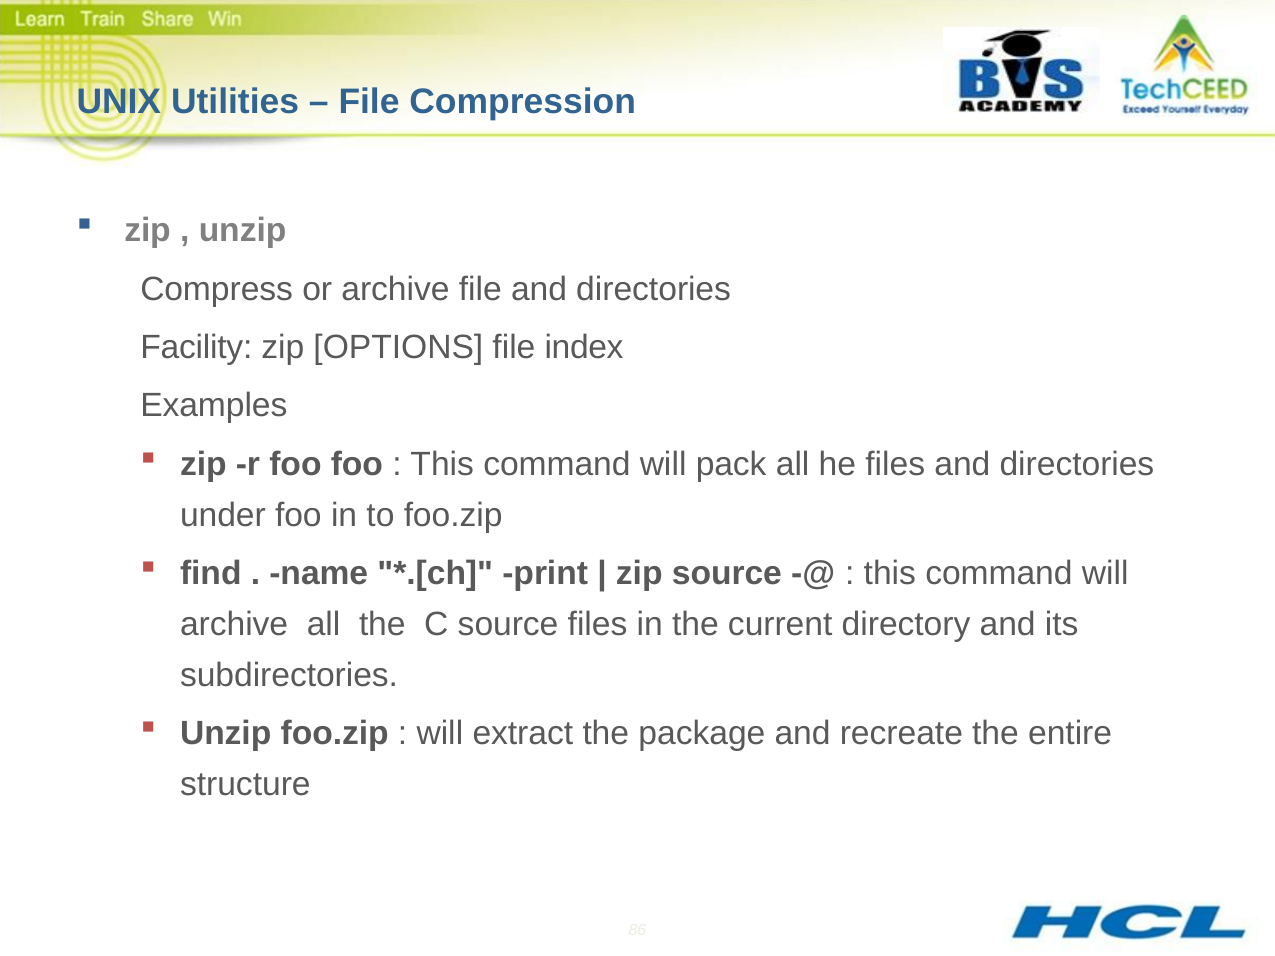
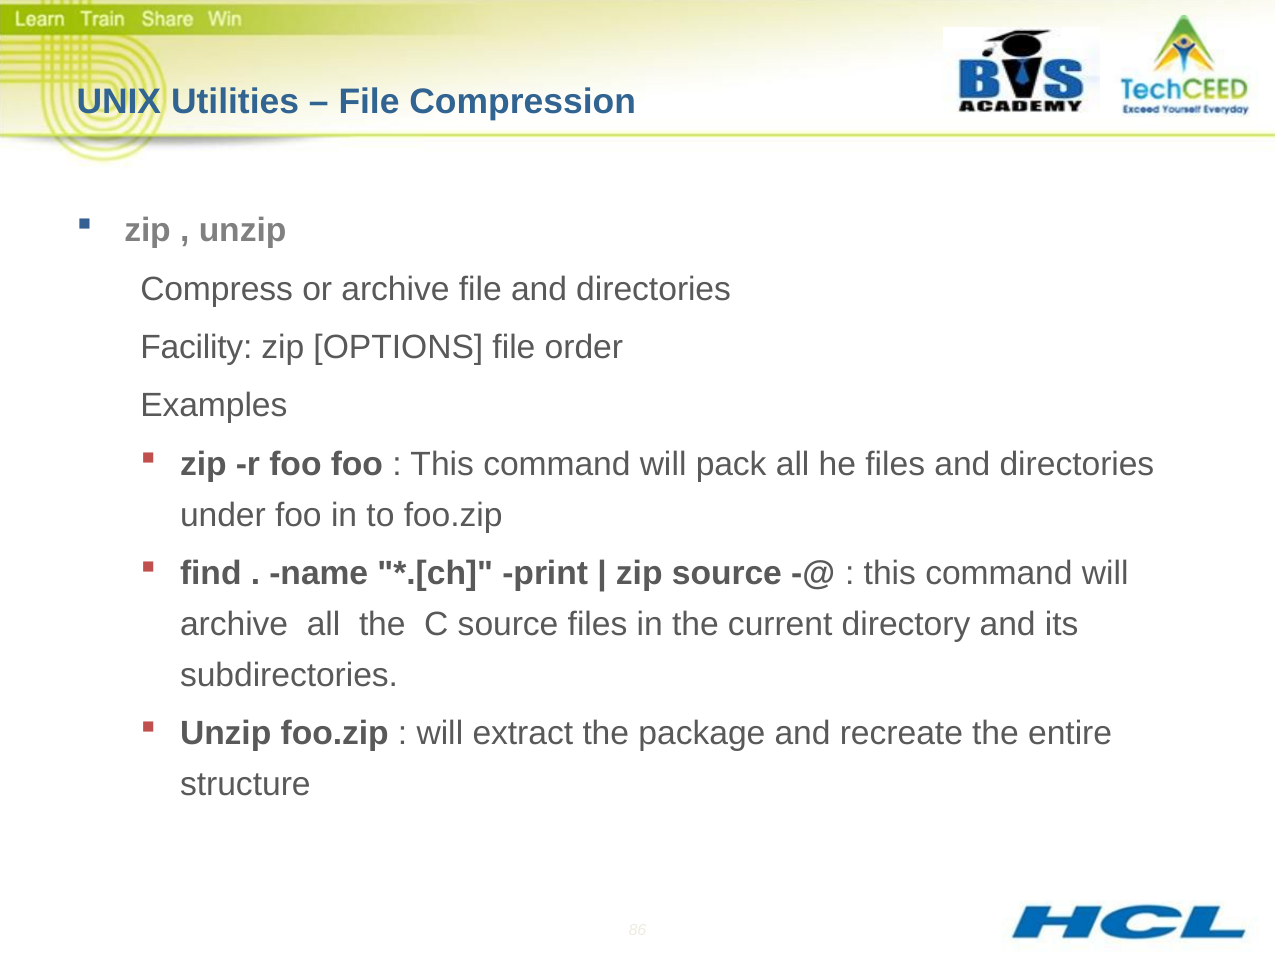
index: index -> order (584, 348)
